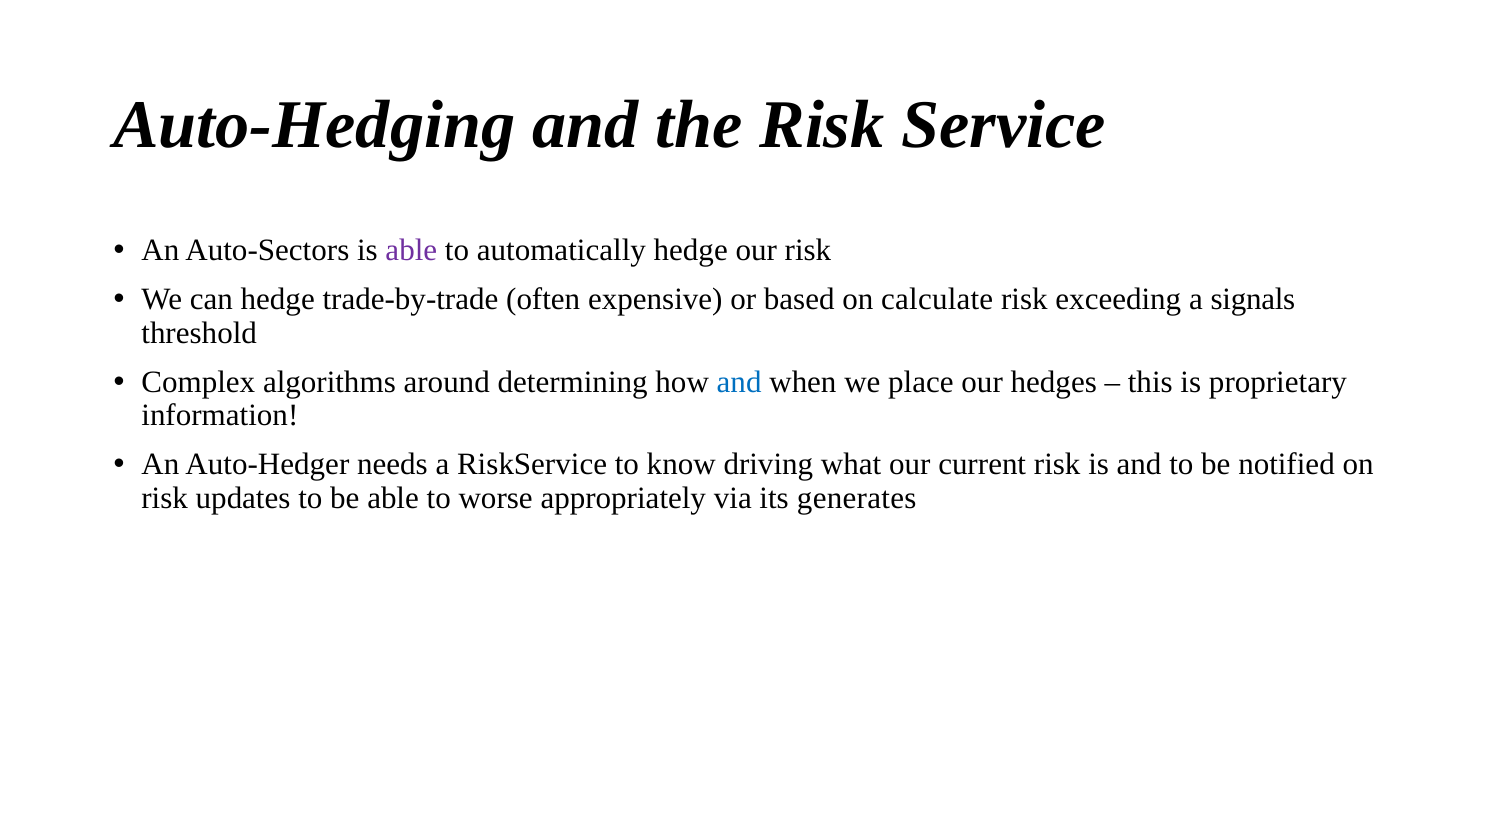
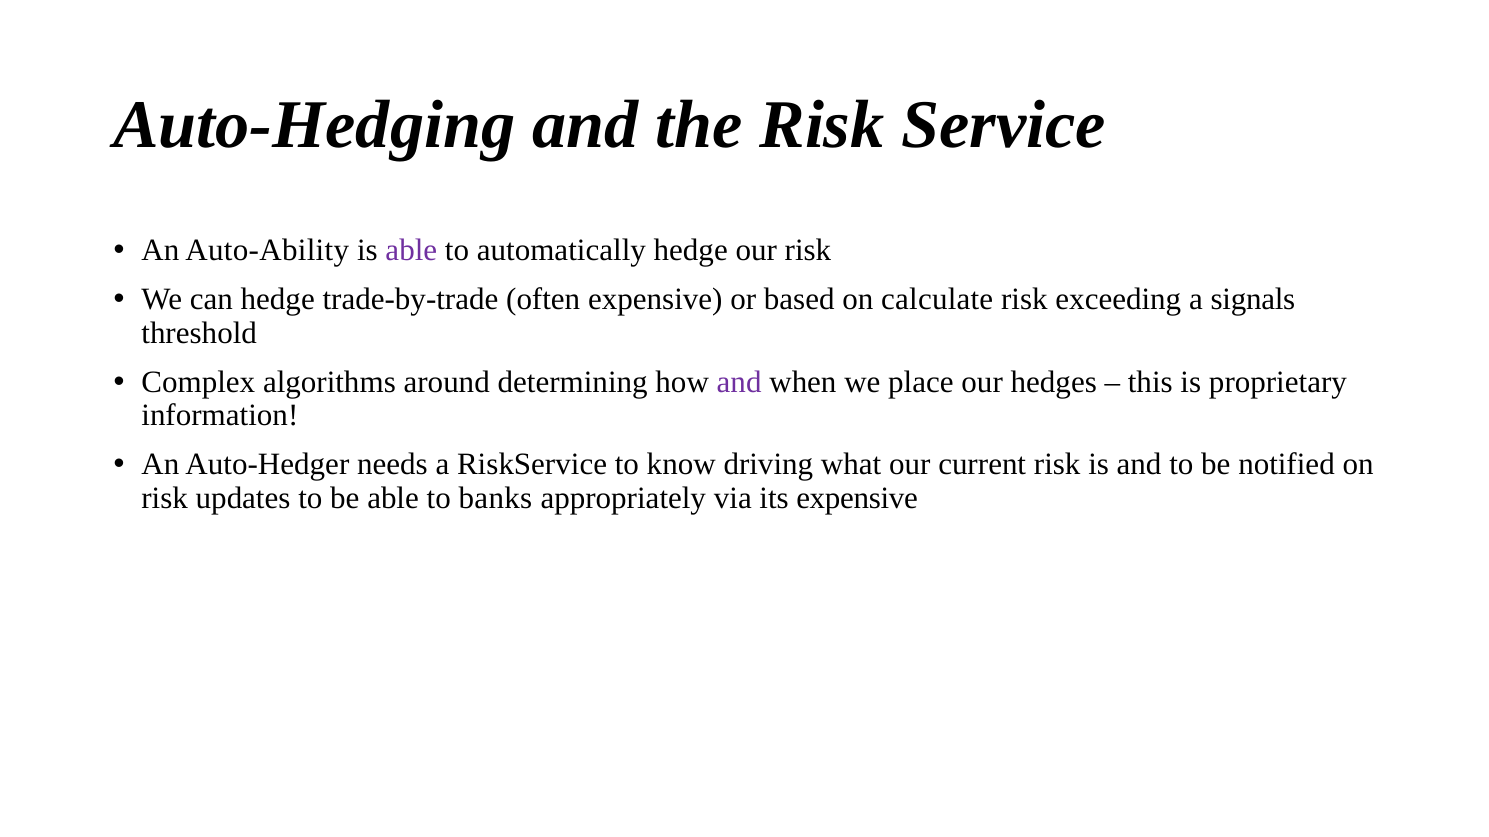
Auto-Sectors: Auto-Sectors -> Auto-Ability (267, 251)
and colour: blue -> purple (739, 382)
worse: worse -> banks (495, 498)
its generates: generates -> expensive (857, 498)
